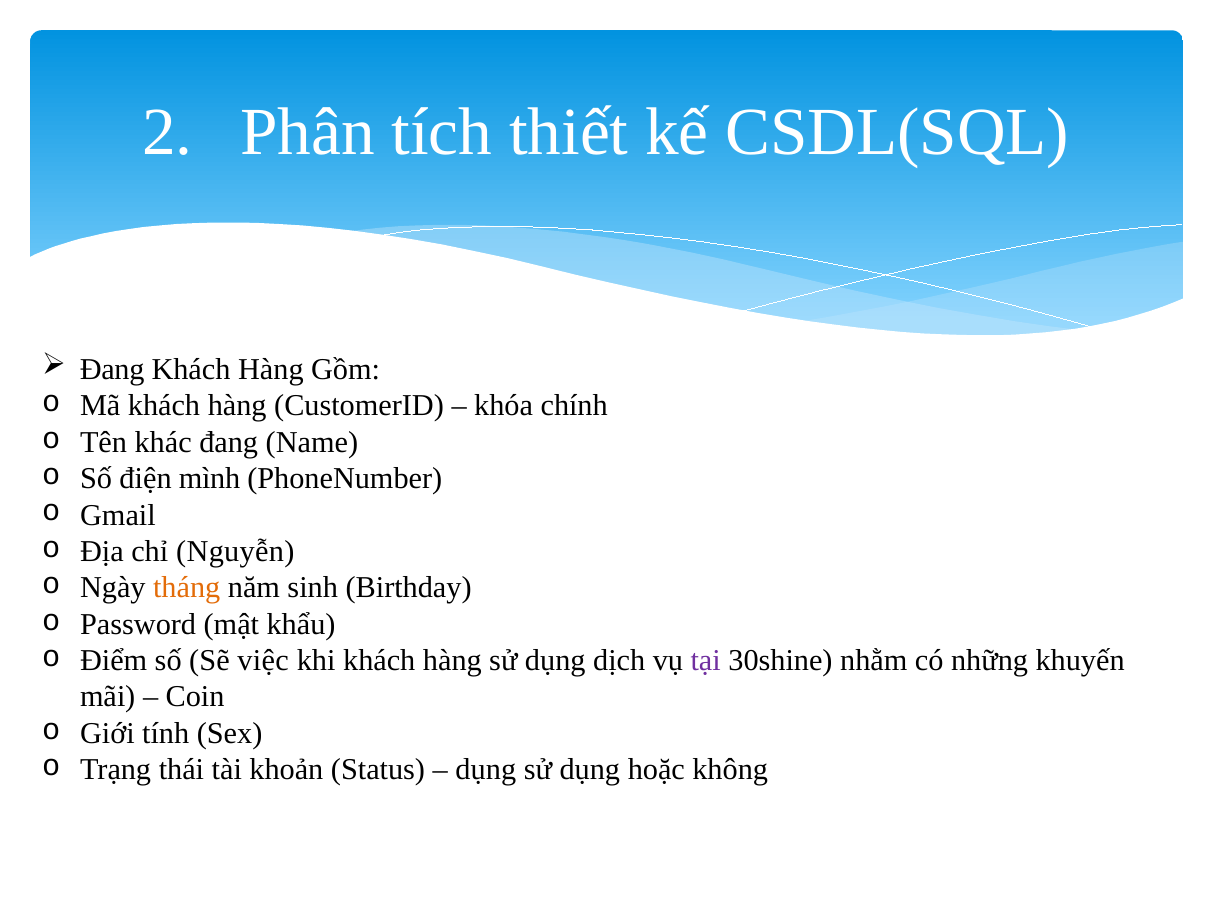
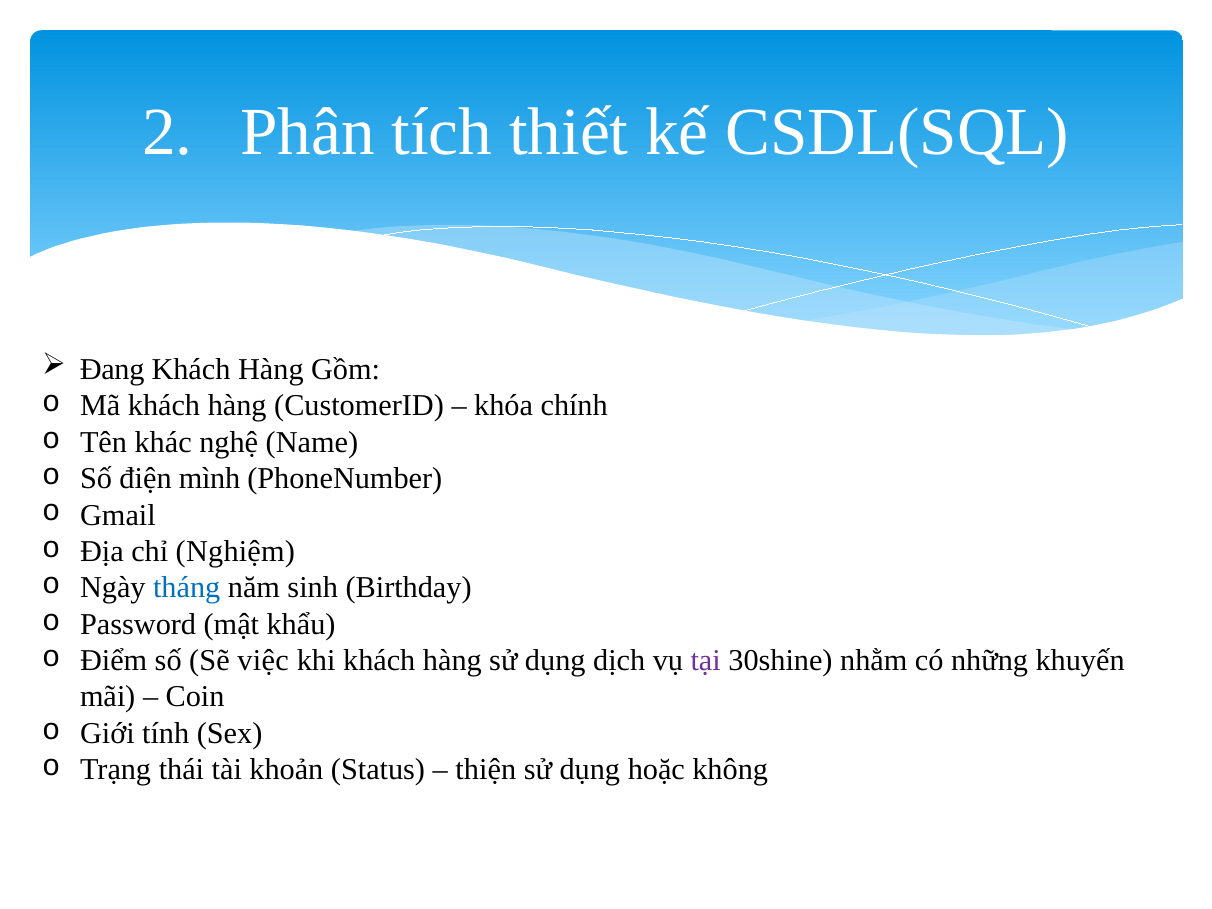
khác đang: đang -> nghệ (229, 442)
Nguyễn: Nguyễn -> Nghiệm (235, 551)
tháng colour: orange -> blue (187, 588)
dụng: dụng -> thiện (486, 770)
